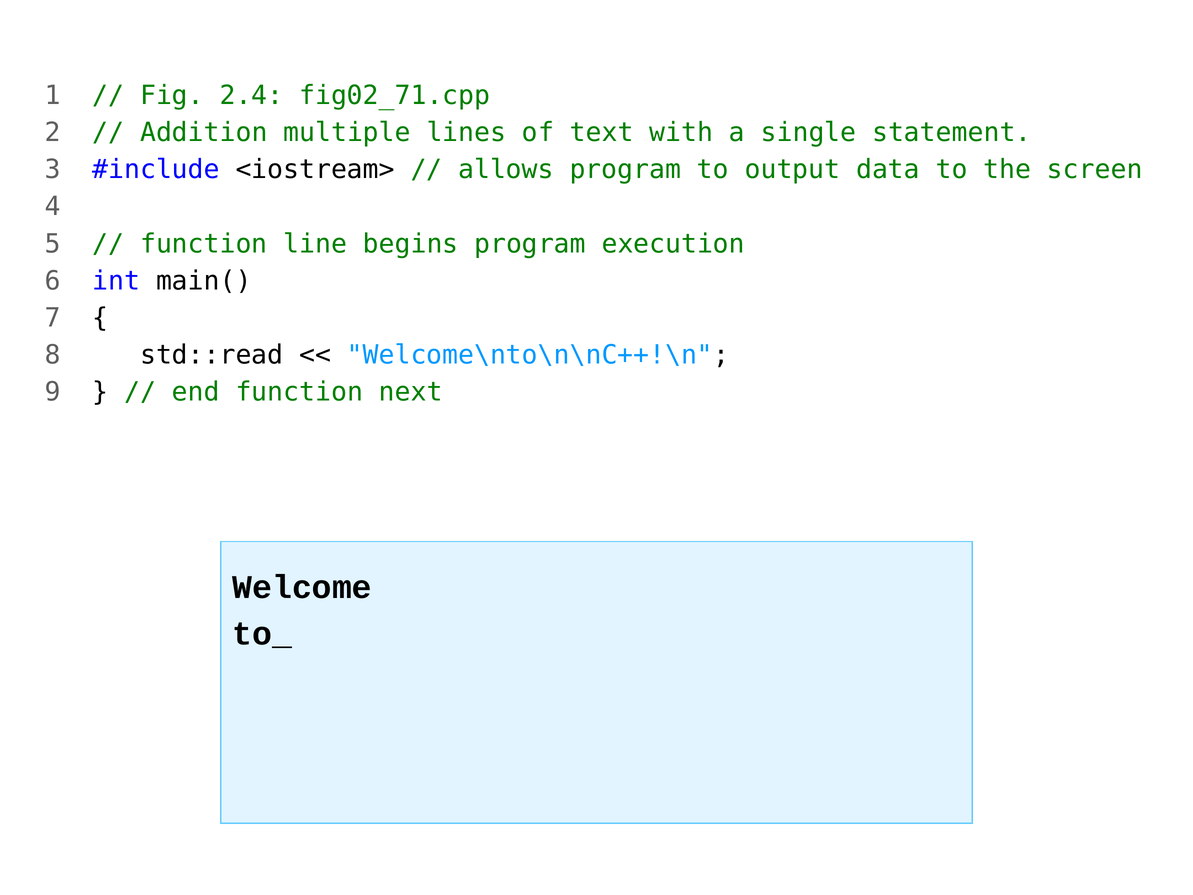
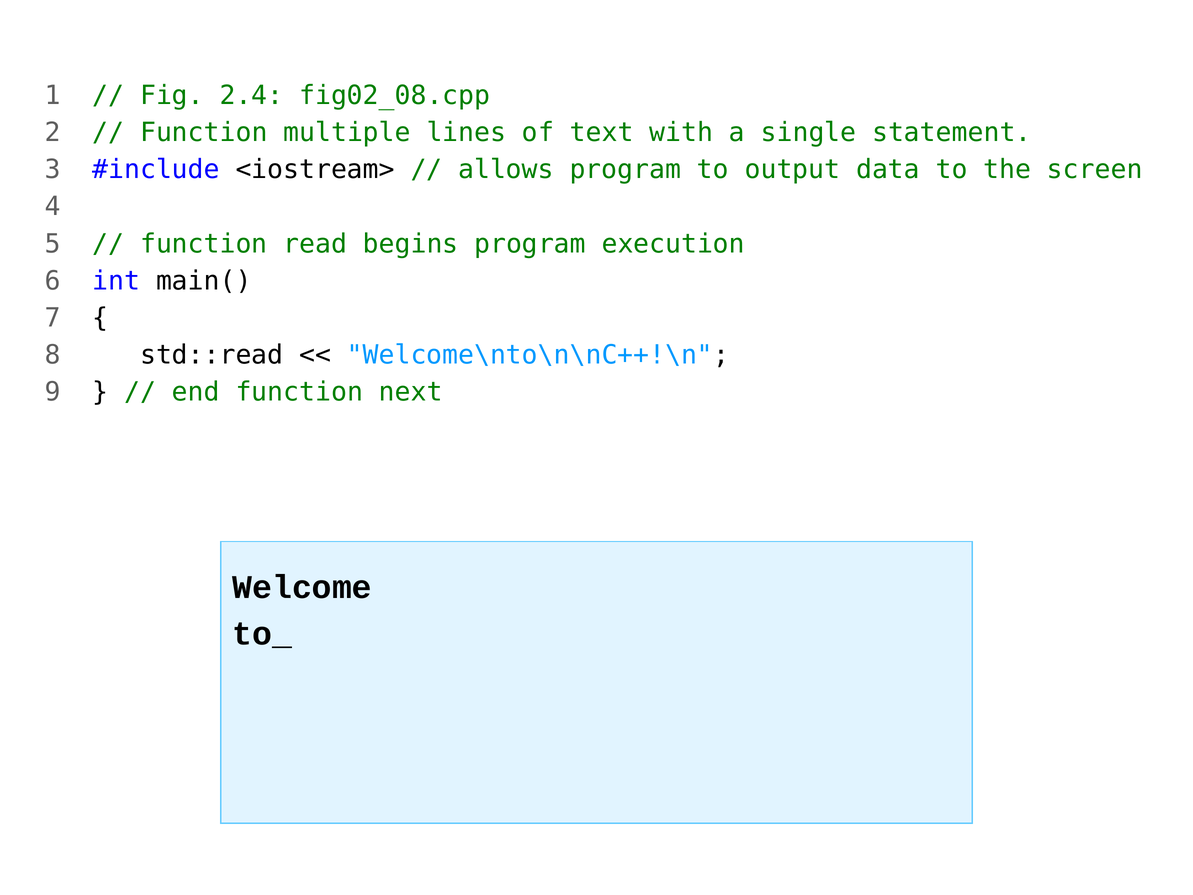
fig02_71.cpp: fig02_71.cpp -> fig02_08.cpp (395, 95)
Addition: Addition -> Function (204, 132)
line: line -> read (315, 244)
